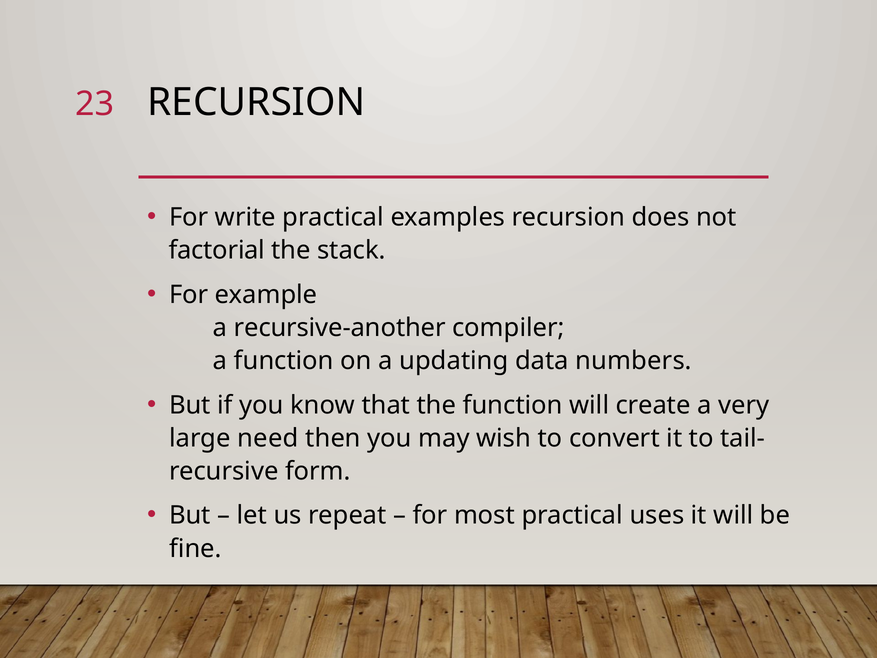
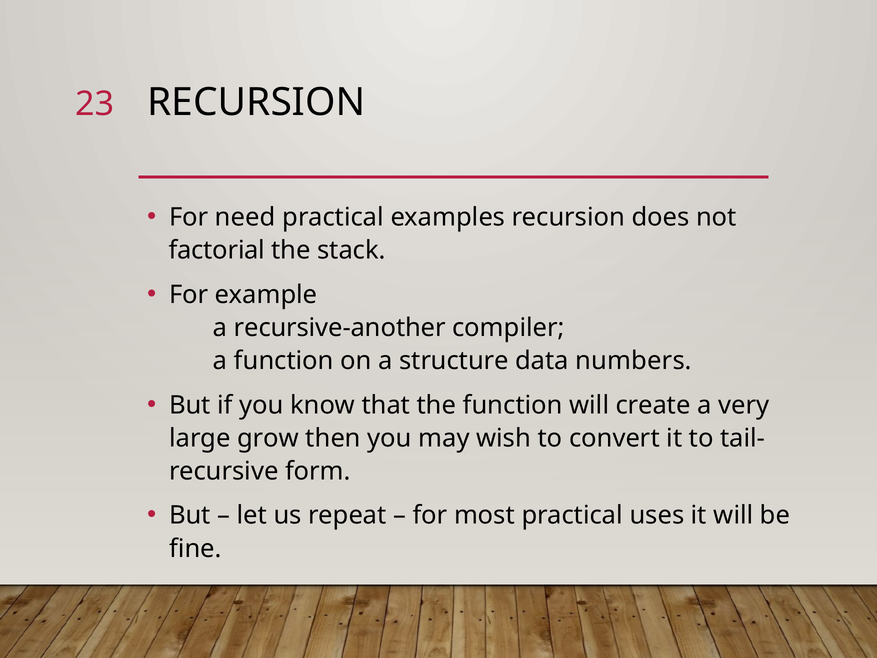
write: write -> need (245, 217)
updating: updating -> structure (454, 361)
need: need -> grow (268, 438)
